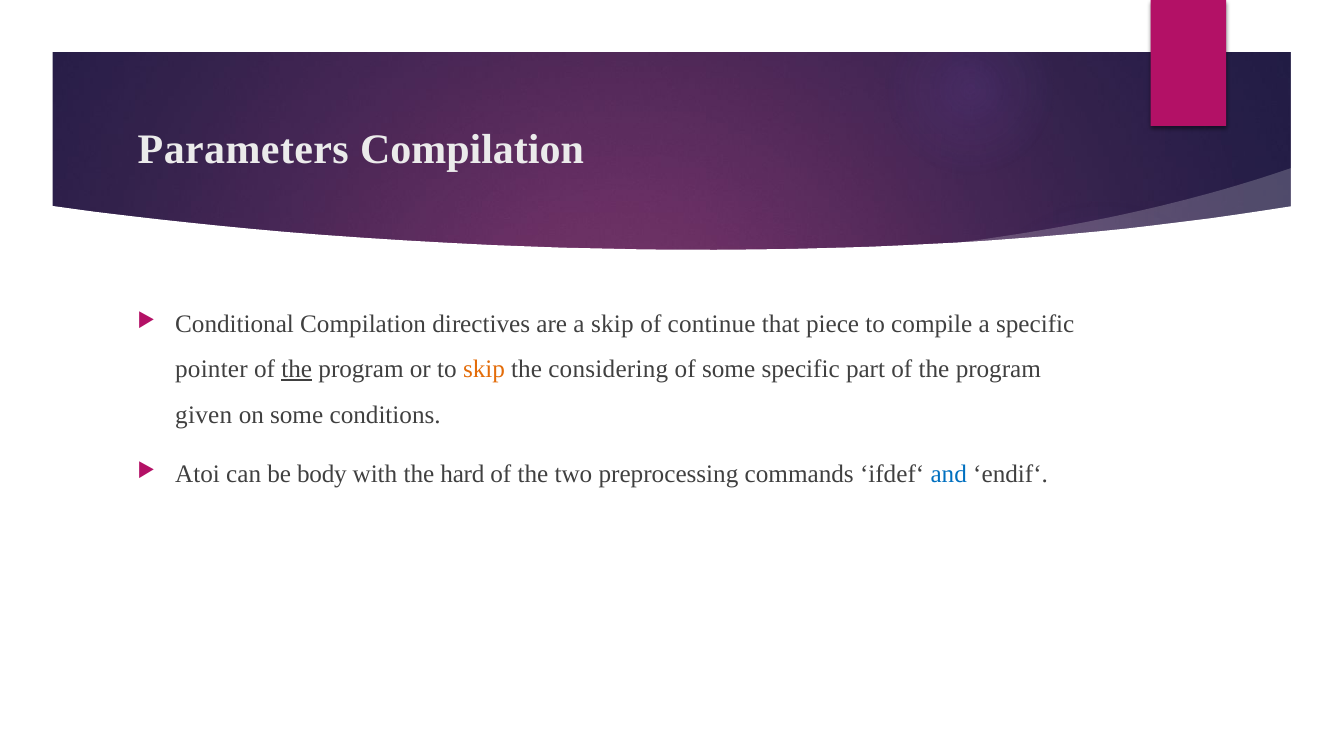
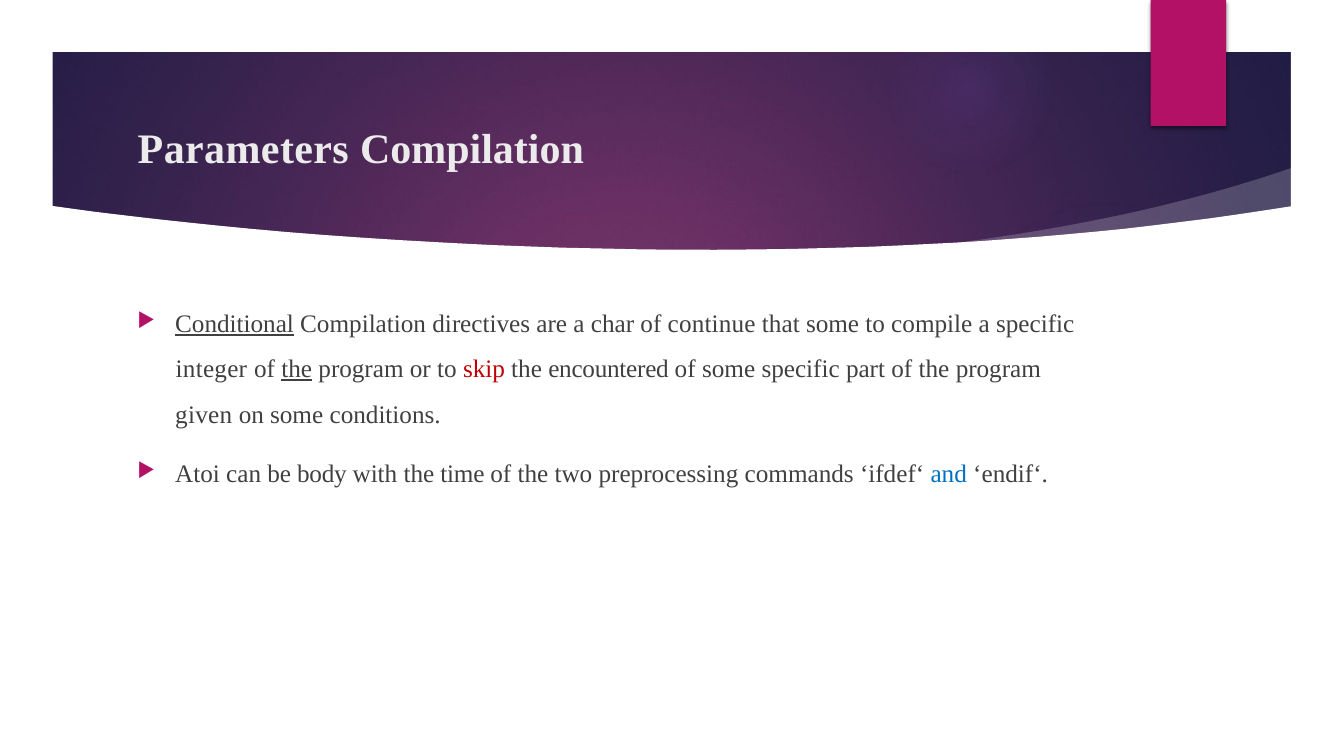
Conditional underline: none -> present (235, 324)
a skip: skip -> char (613, 324)
that piece: piece -> some (833, 324)
pointer: pointer -> integer (211, 369)
skip colour: orange -> red (484, 369)
considering: considering -> encountered (609, 369)
hard: hard -> time (462, 474)
